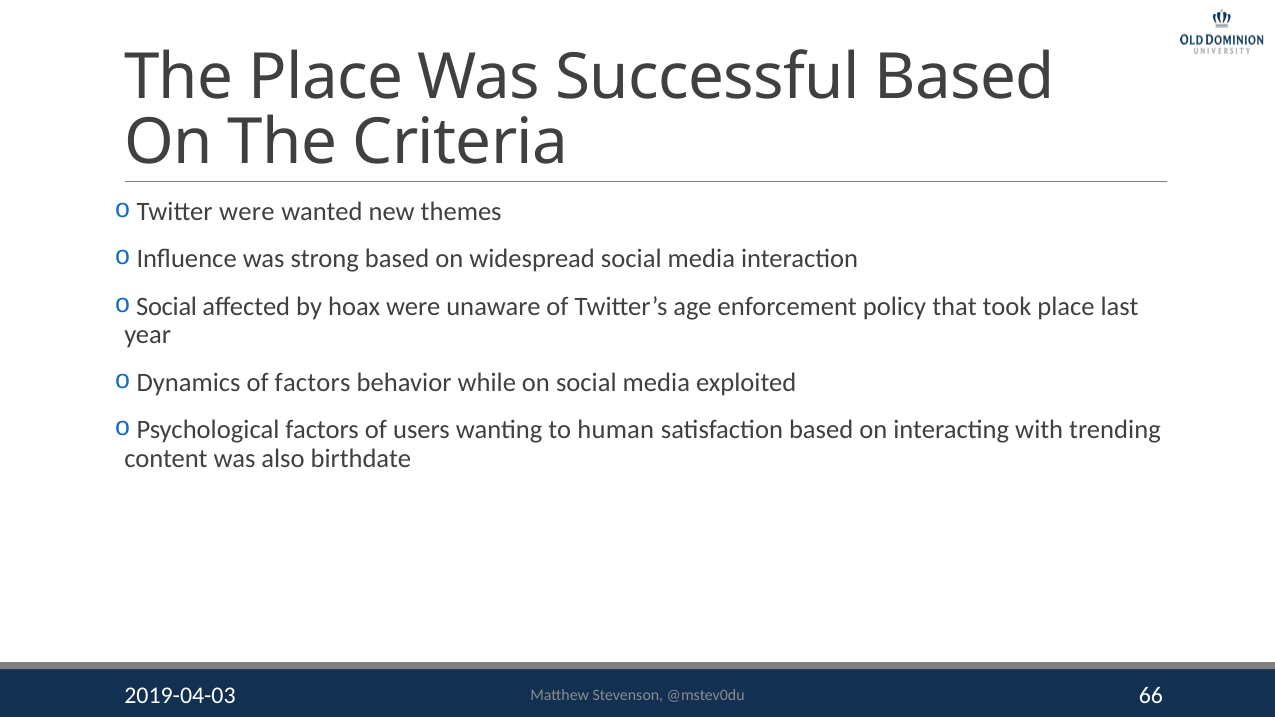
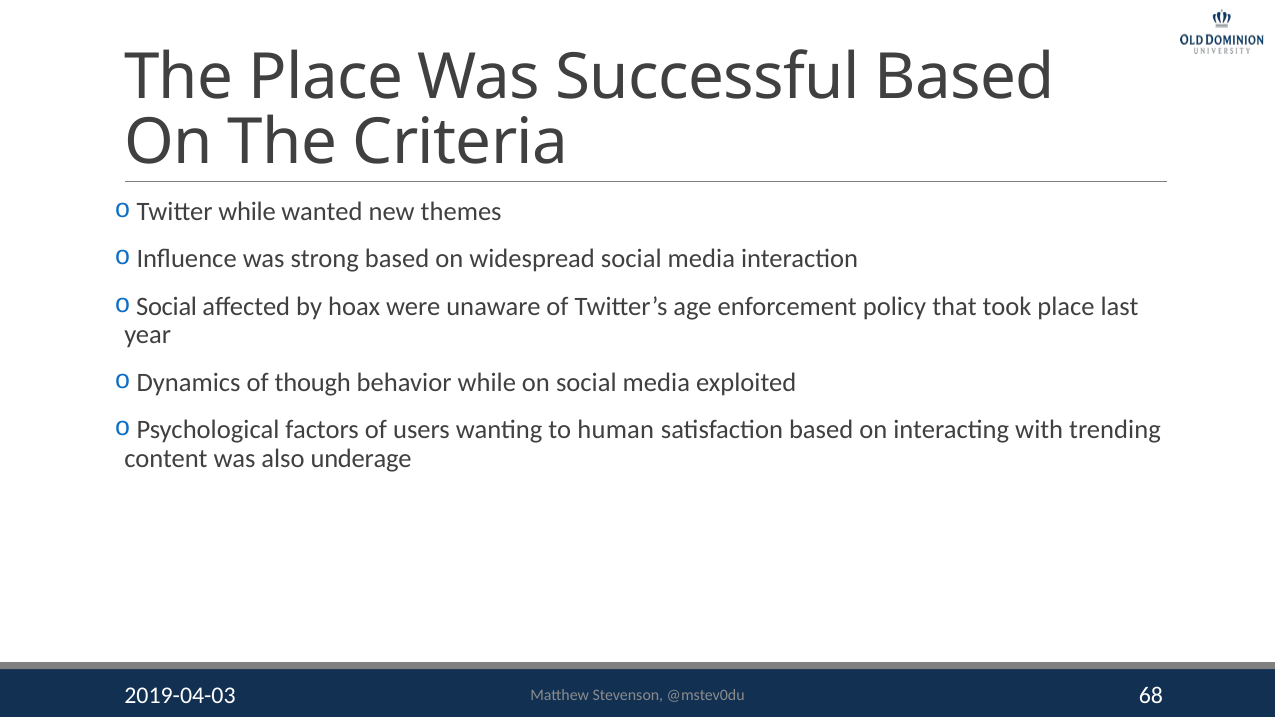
Twitter were: were -> while (247, 212)
of factors: factors -> though (313, 383)
birthdate: birthdate -> underage (361, 459)
66: 66 -> 68 (1151, 696)
